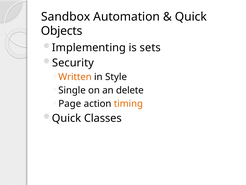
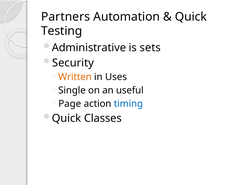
Sandbox: Sandbox -> Partners (66, 17)
Objects: Objects -> Testing (62, 31)
Implementing: Implementing -> Administrative (89, 47)
Style: Style -> Uses (116, 77)
delete: delete -> useful (130, 90)
timing colour: orange -> blue (128, 103)
